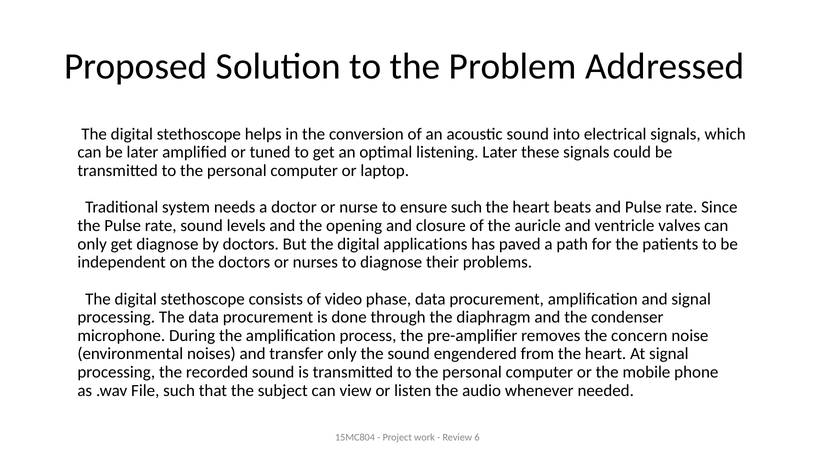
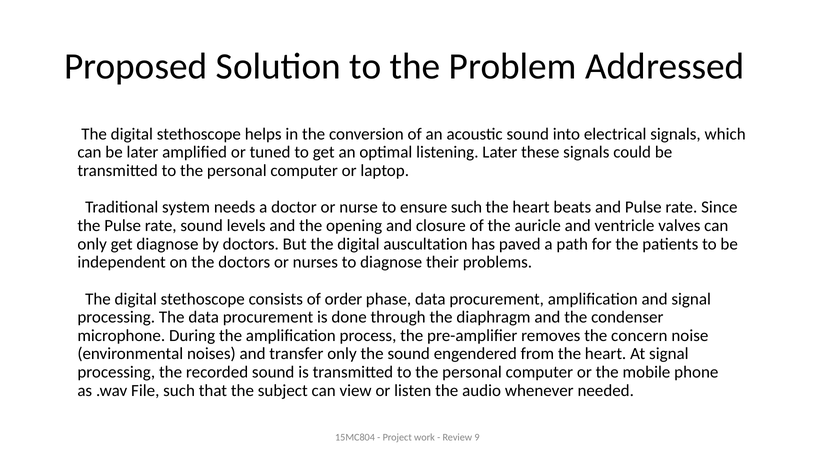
applications: applications -> auscultation (426, 244)
video: video -> order (343, 299)
6: 6 -> 9 (477, 438)
